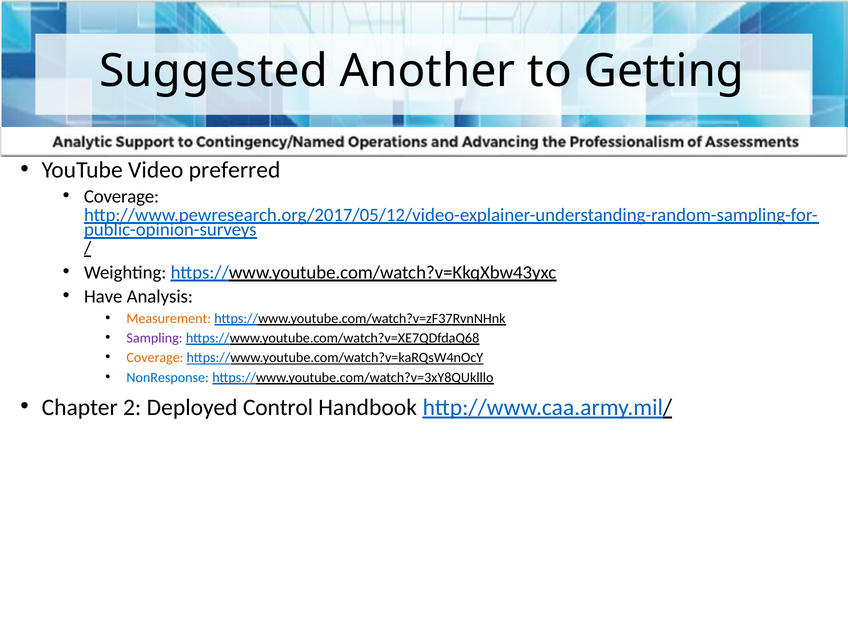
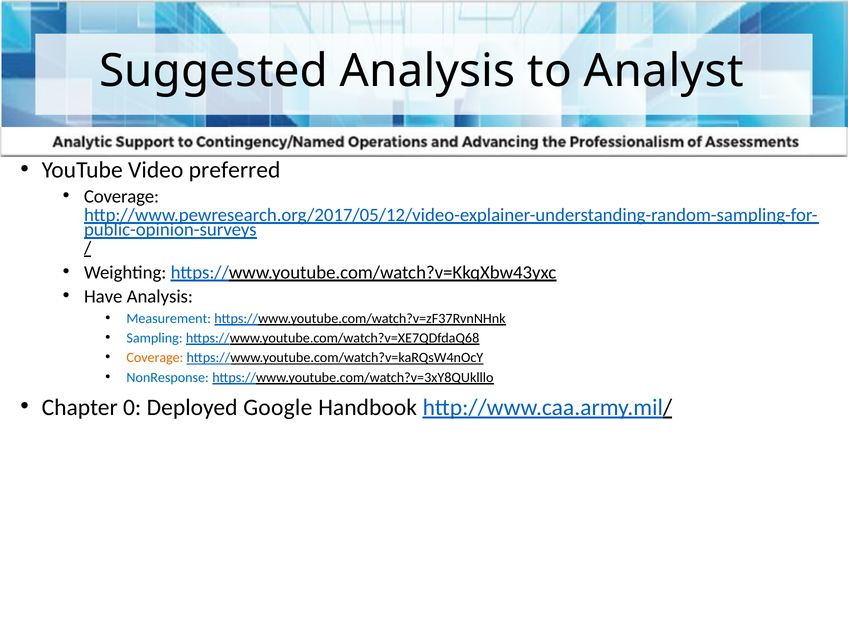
Suggested Another: Another -> Analysis (428, 71)
Getting: Getting -> Analyst (664, 71)
Measurement colour: orange -> blue (169, 318)
Sampling colour: purple -> blue (155, 338)
2: 2 -> 0 (132, 407)
Control: Control -> Google (278, 407)
